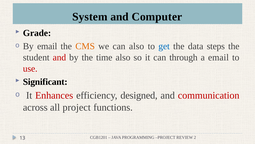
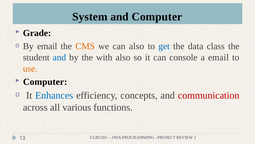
steps: steps -> class (216, 46)
and colour: red -> blue (59, 57)
time: time -> with (104, 57)
through: through -> console (183, 57)
use colour: red -> orange (30, 68)
Significant: Significant -> Computer (45, 81)
Enhances colour: red -> blue (54, 95)
designed: designed -> concepts (139, 95)
all project: project -> various (77, 107)
